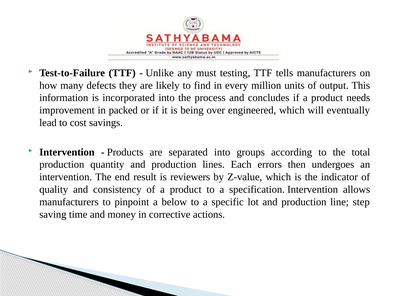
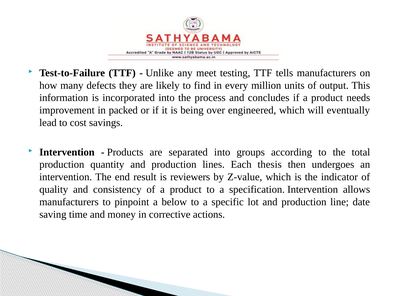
must: must -> meet (206, 73)
errors: errors -> thesis (270, 164)
step: step -> date (361, 202)
